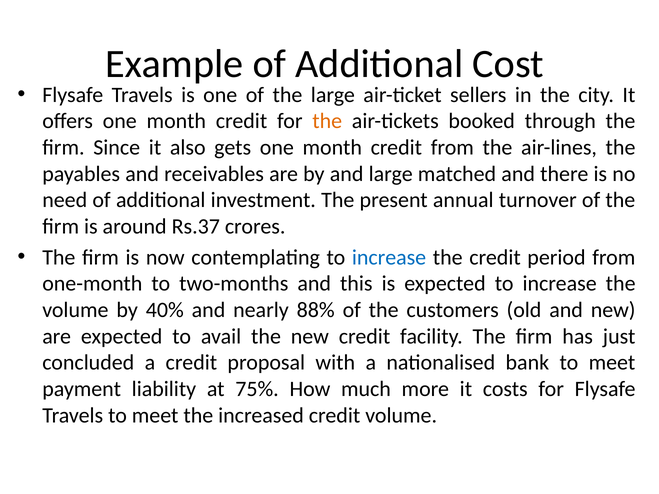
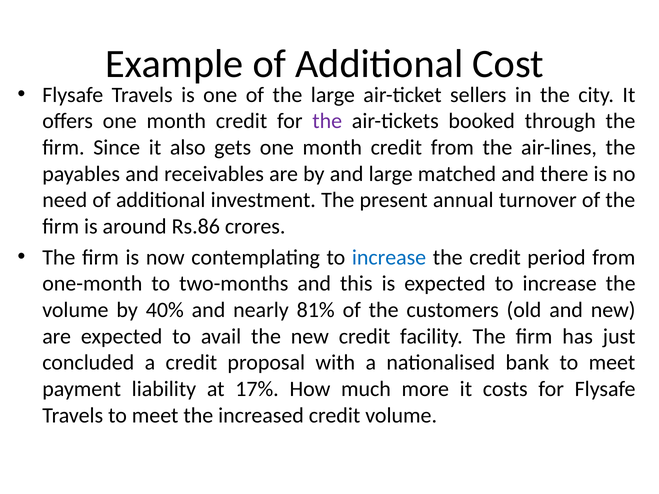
the colour: orange -> purple (327, 121)
Rs.37: Rs.37 -> Rs.86 (196, 227)
88%: 88% -> 81% (316, 310)
75%: 75% -> 17% (257, 389)
